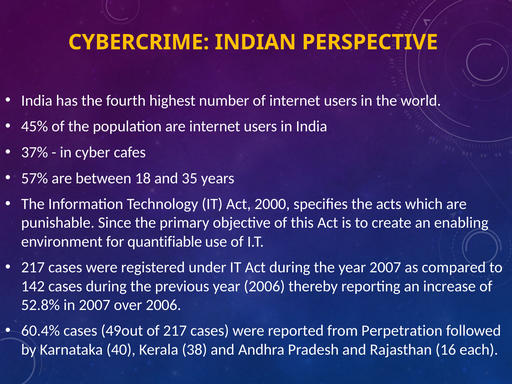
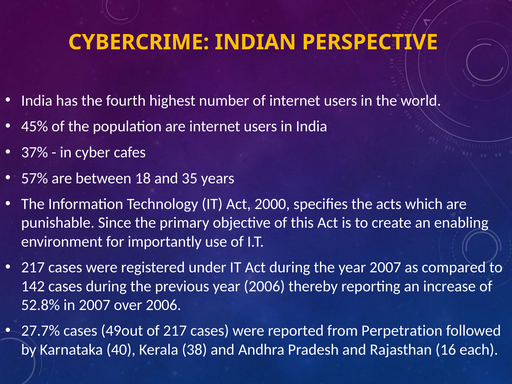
quantifiable: quantifiable -> importantly (165, 242)
60.4%: 60.4% -> 27.7% (41, 331)
